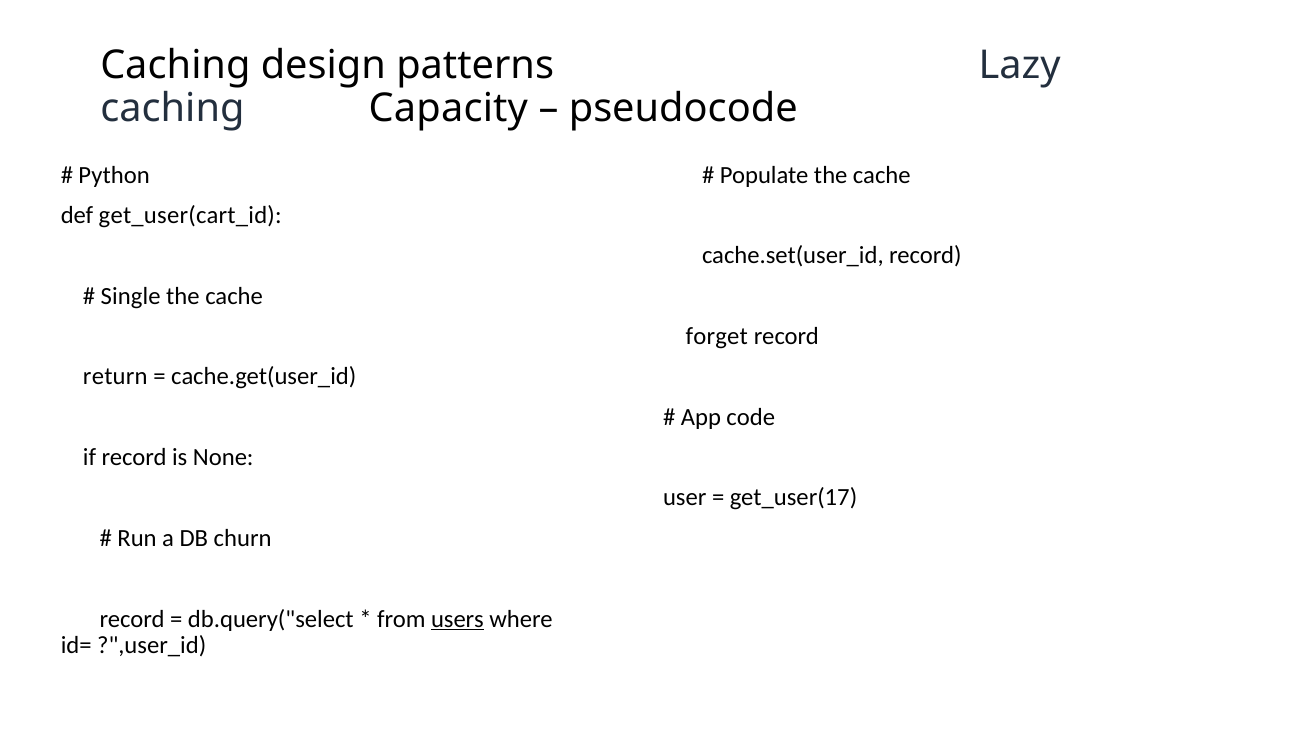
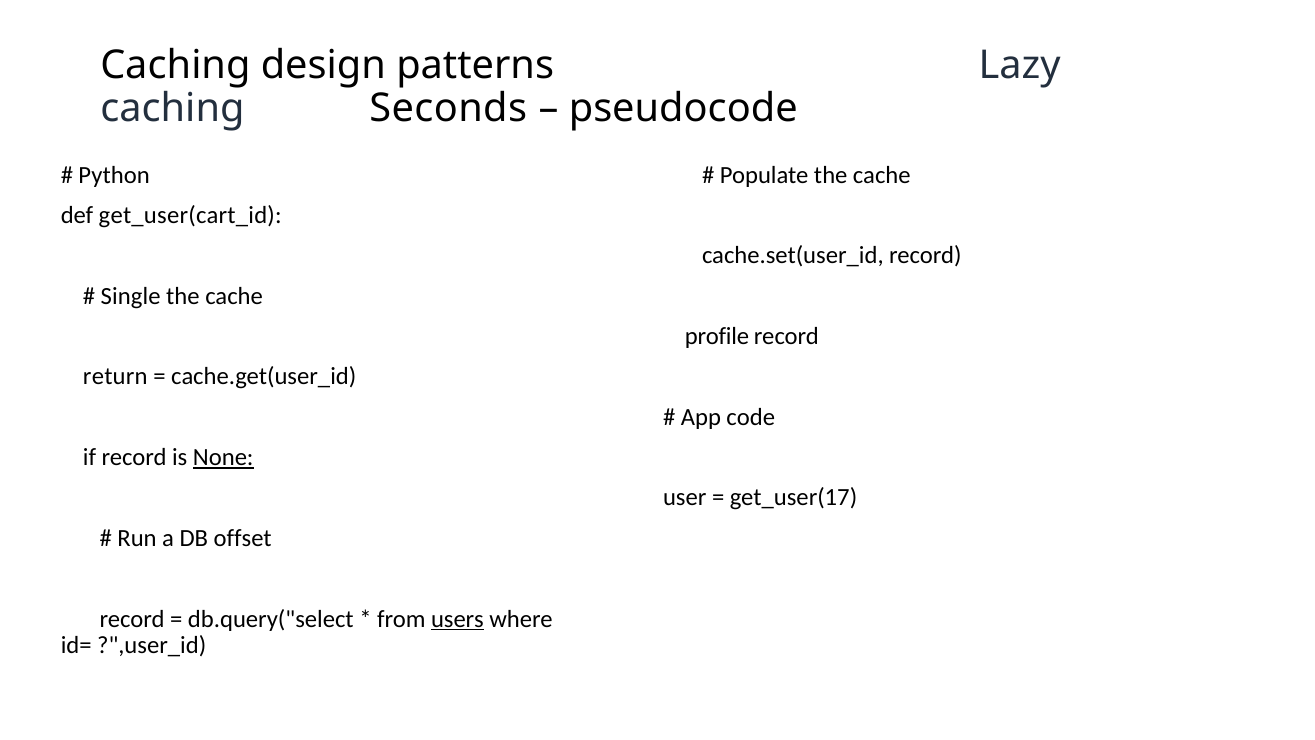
Capacity: Capacity -> Seconds (448, 108)
forget: forget -> profile (717, 336)
None underline: none -> present (223, 457)
churn: churn -> offset (243, 538)
